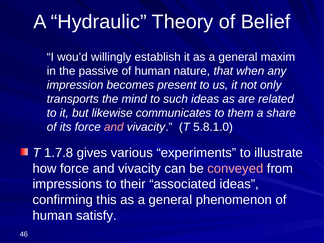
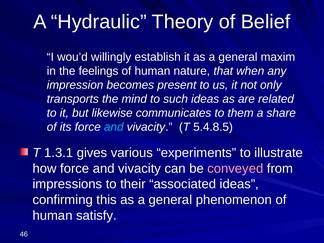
passive: passive -> feelings (99, 71)
and colour: pink -> light blue (114, 127)
5.8.1.0: 5.8.1.0 -> 5.4.8.5 (213, 127)
1.7.8: 1.7.8 -> 1.3.1 (59, 153)
